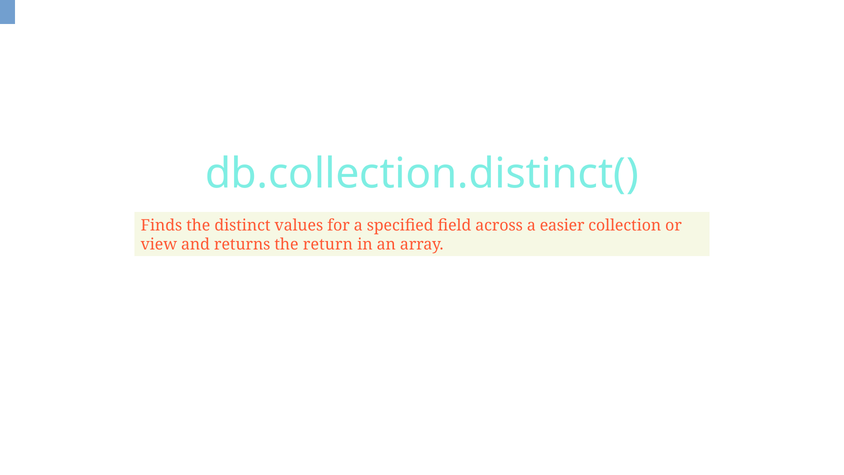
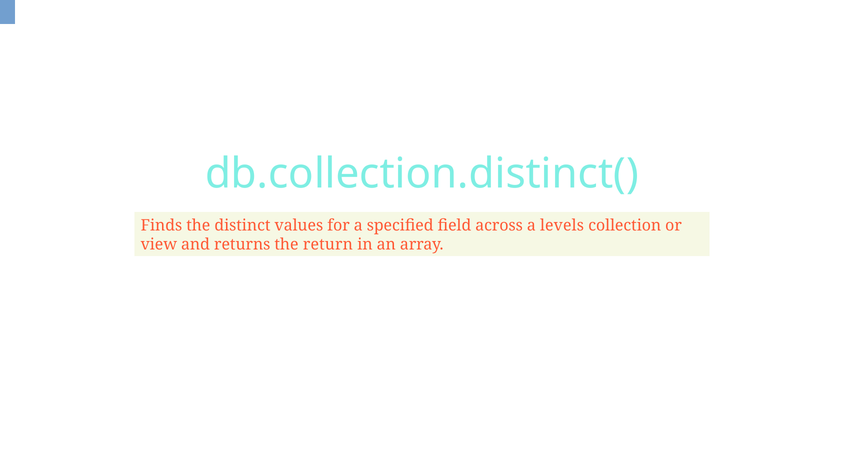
easier: easier -> levels (562, 225)
